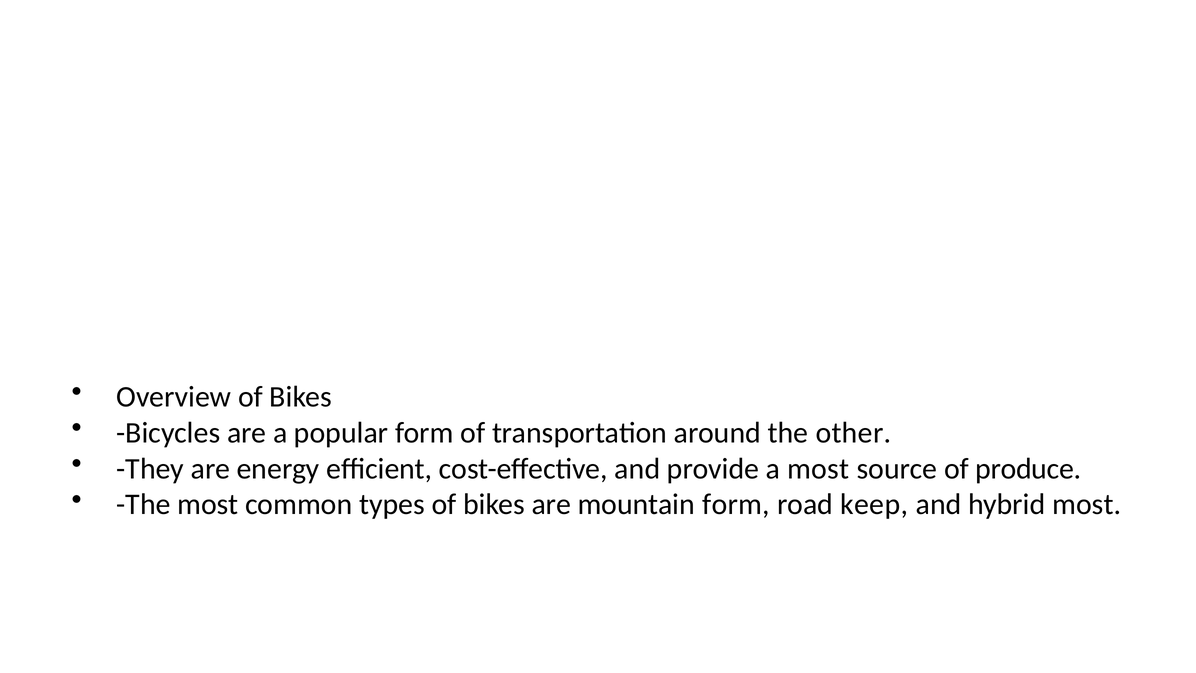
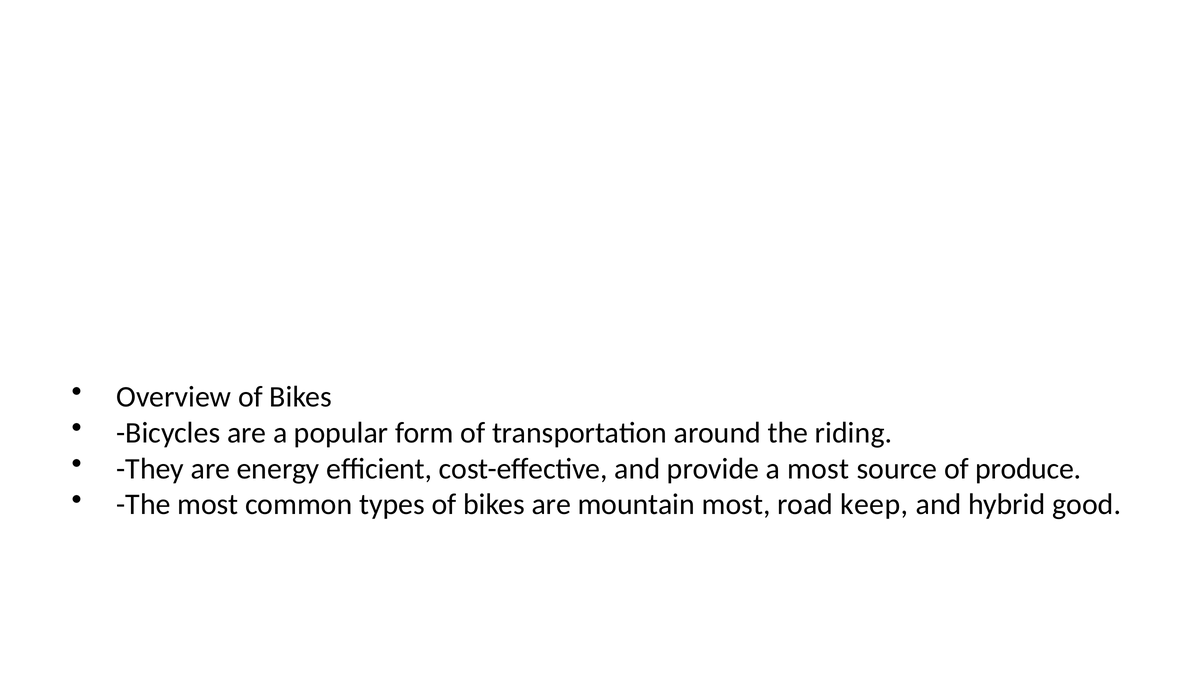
other: other -> riding (854, 433)
mountain form: form -> most (736, 504)
hybrid most: most -> good (1087, 504)
